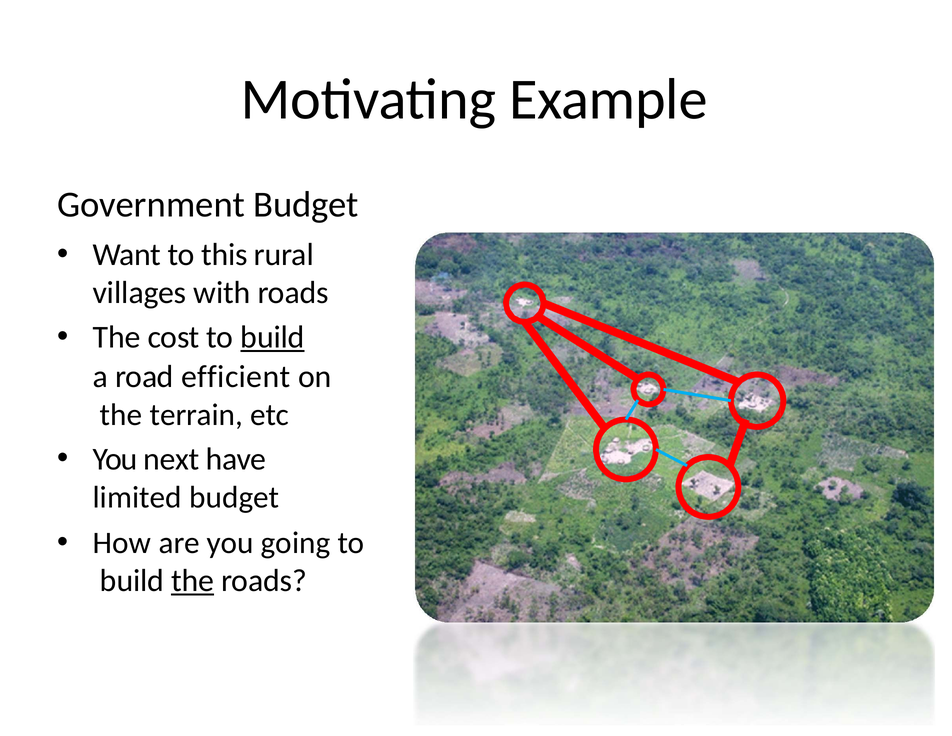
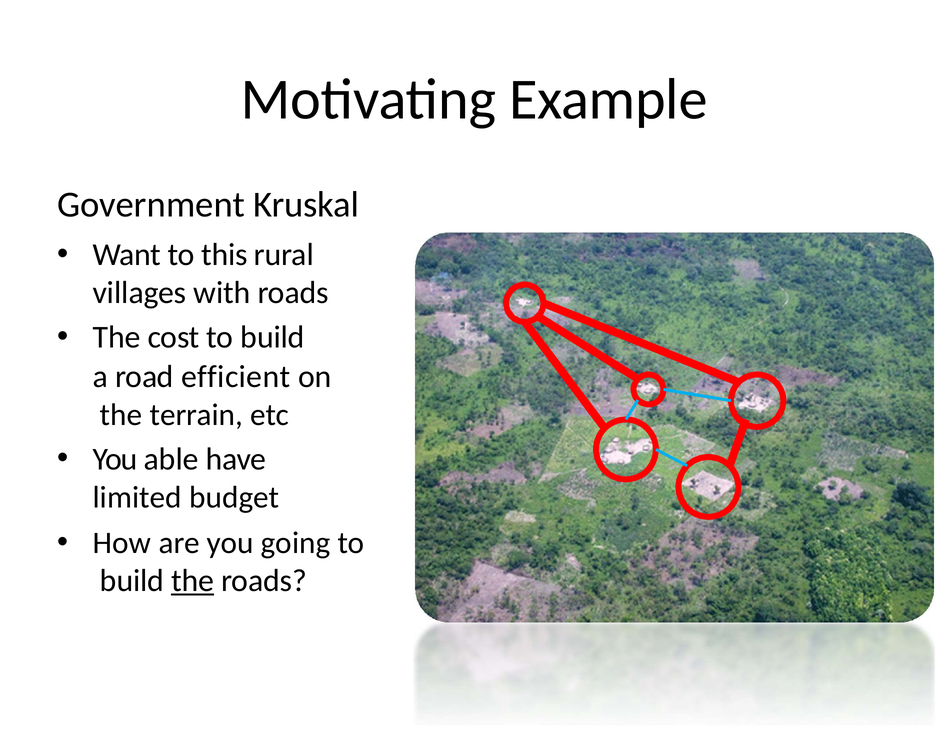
Government Budget: Budget -> Kruskal (306, 205)
build underline: present -> none (273, 337)
next: next -> able (171, 459)
